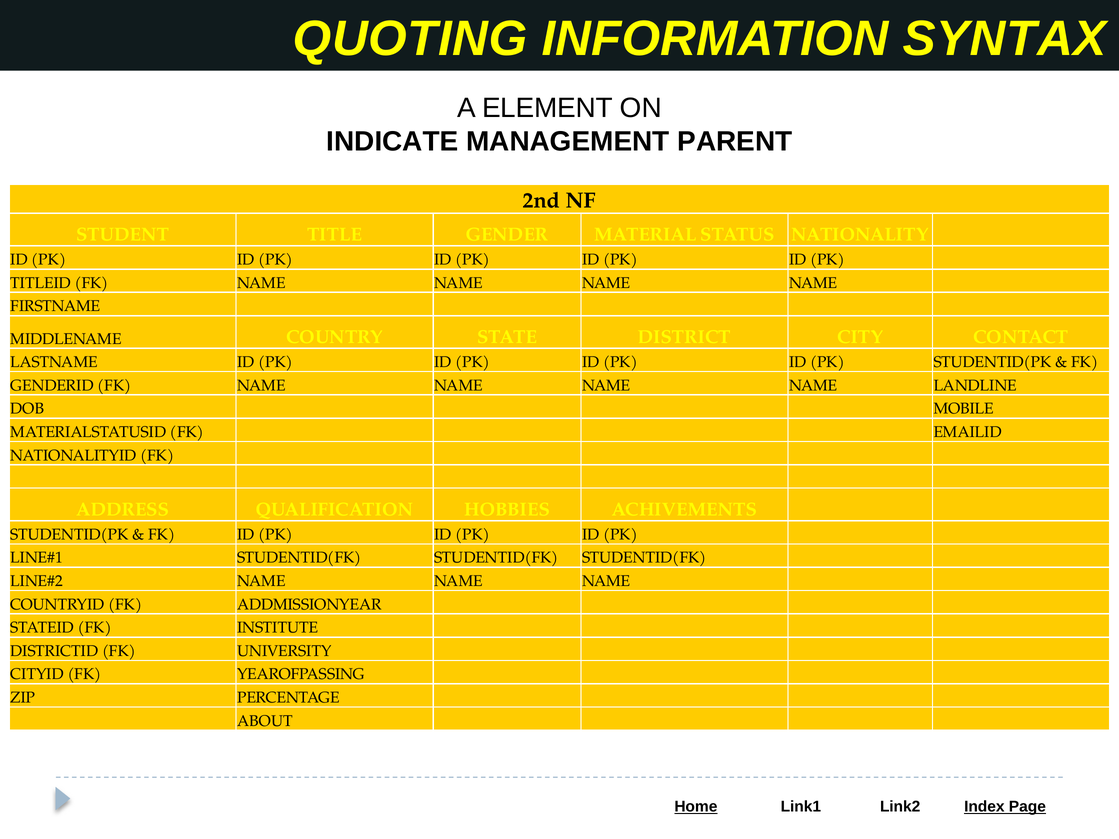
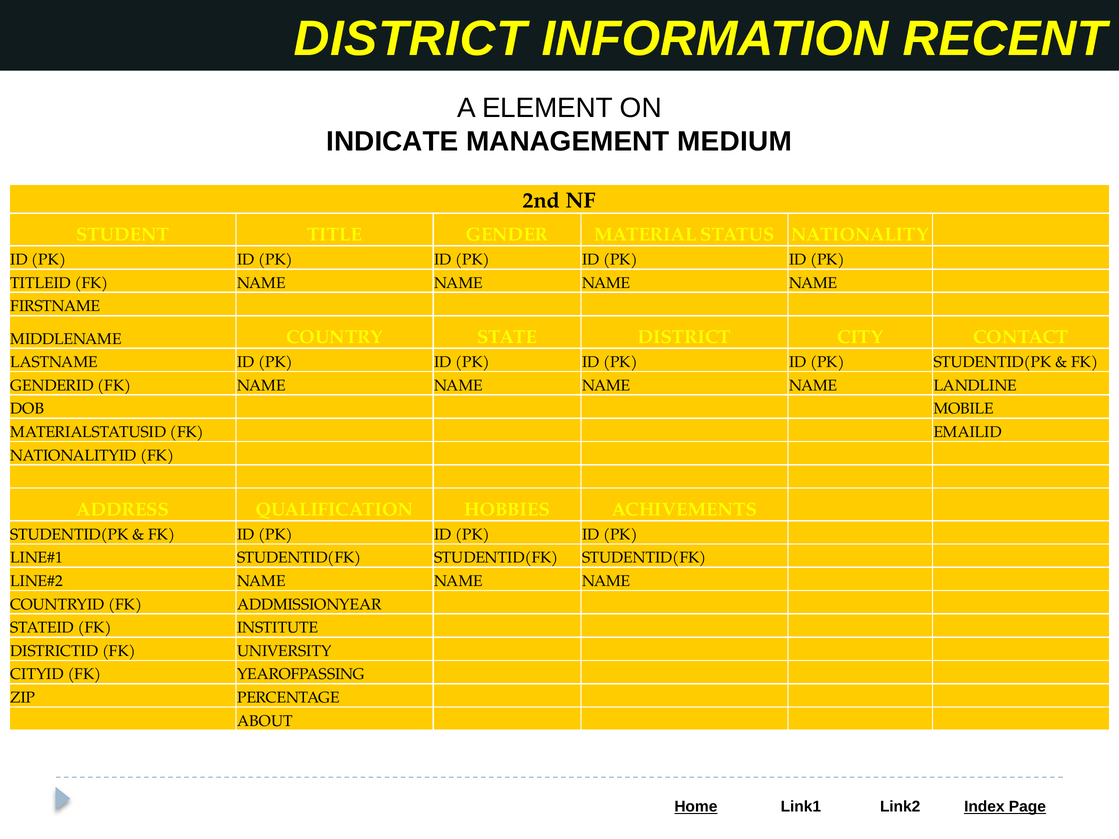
QUOTING: QUOTING -> DISTRICT (410, 39)
SYNTAX: SYNTAX -> RECENT (1005, 39)
PARENT: PARENT -> MEDIUM (735, 142)
